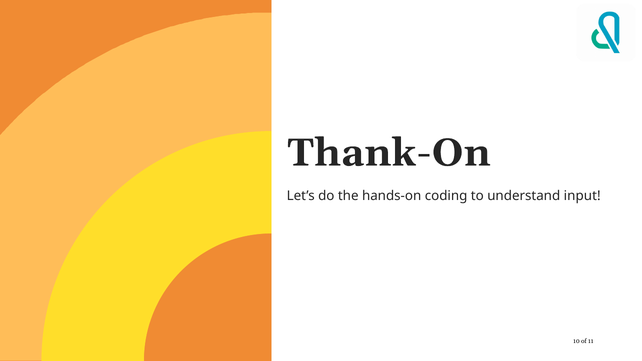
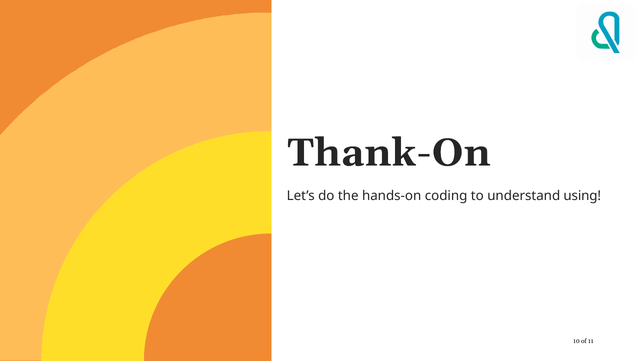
input: input -> using (582, 196)
